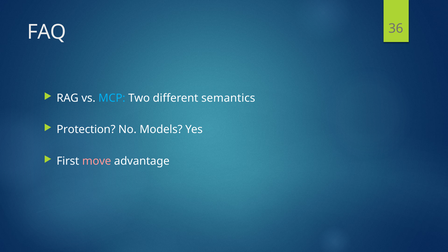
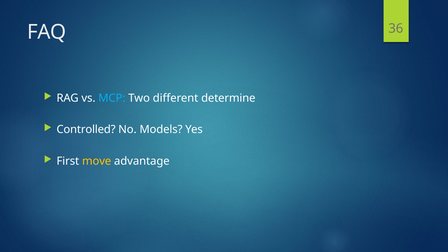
semantics: semantics -> determine (228, 98)
Protection: Protection -> Controlled (86, 130)
move colour: pink -> yellow (97, 161)
